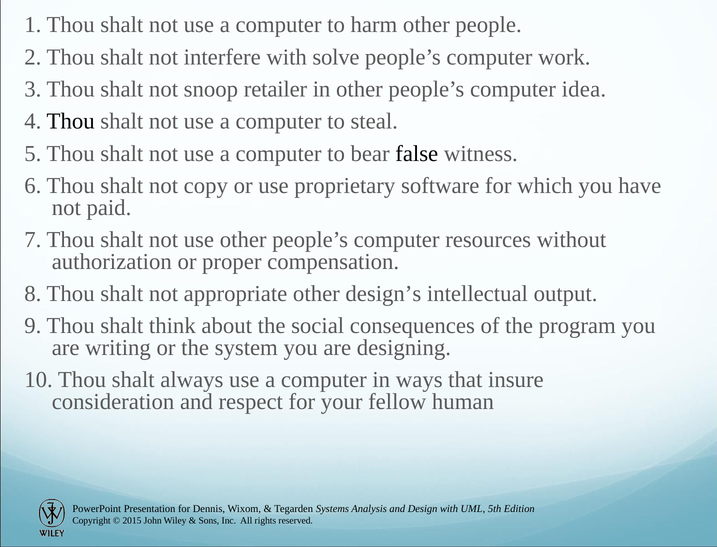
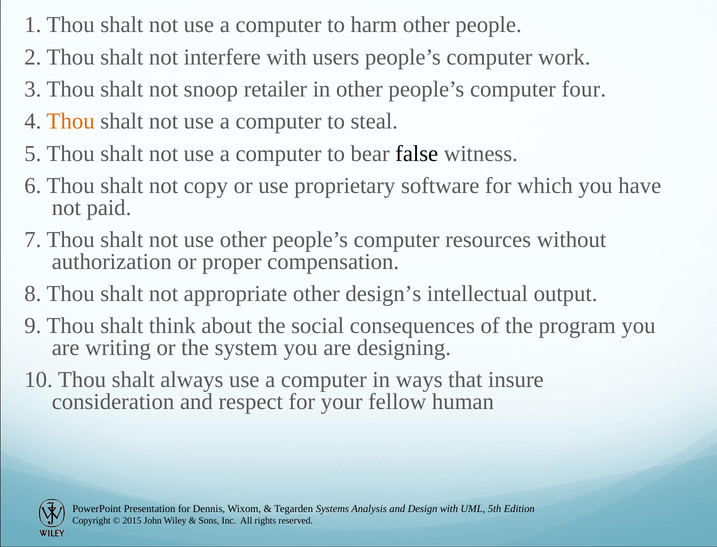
solve: solve -> users (336, 57)
idea: idea -> four (584, 89)
Thou colour: black -> orange (71, 121)
